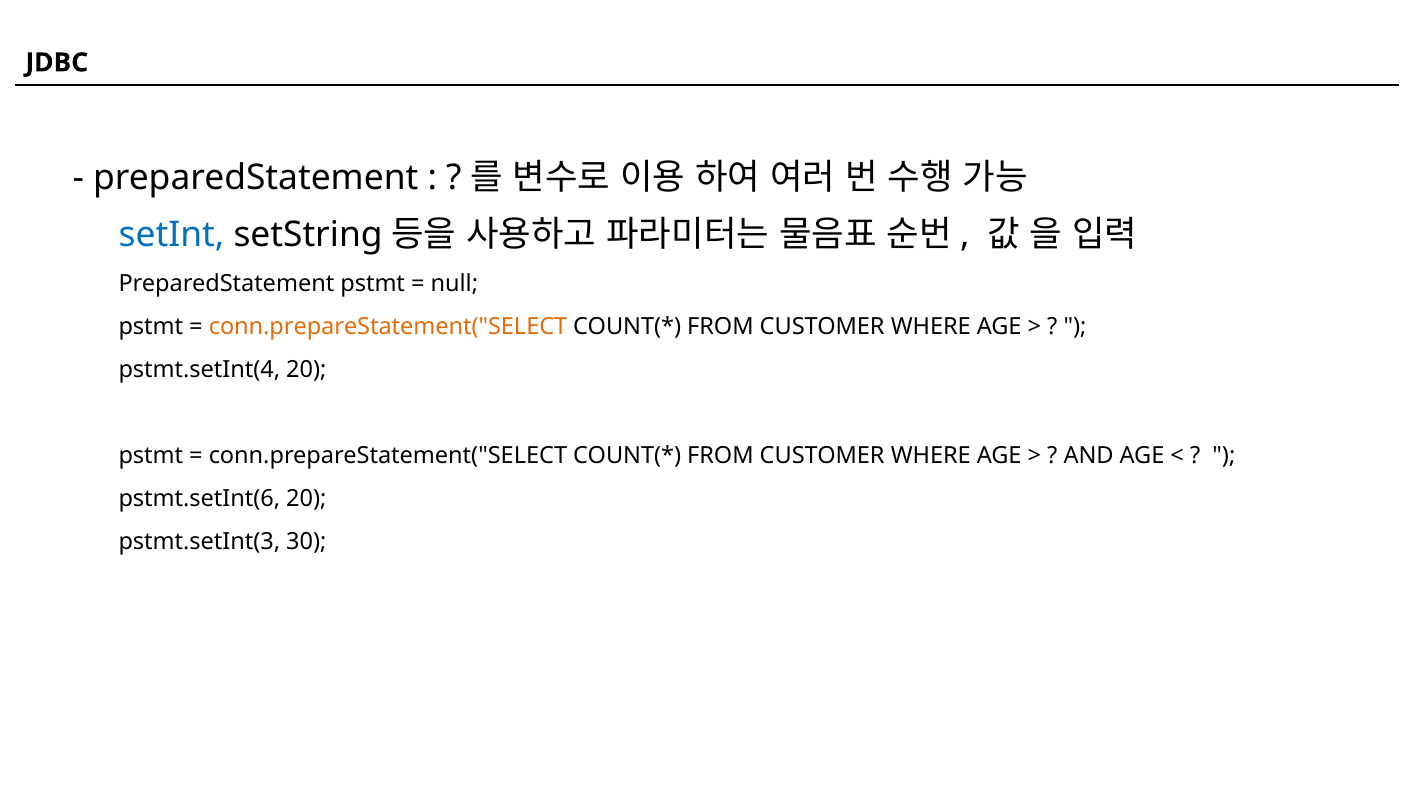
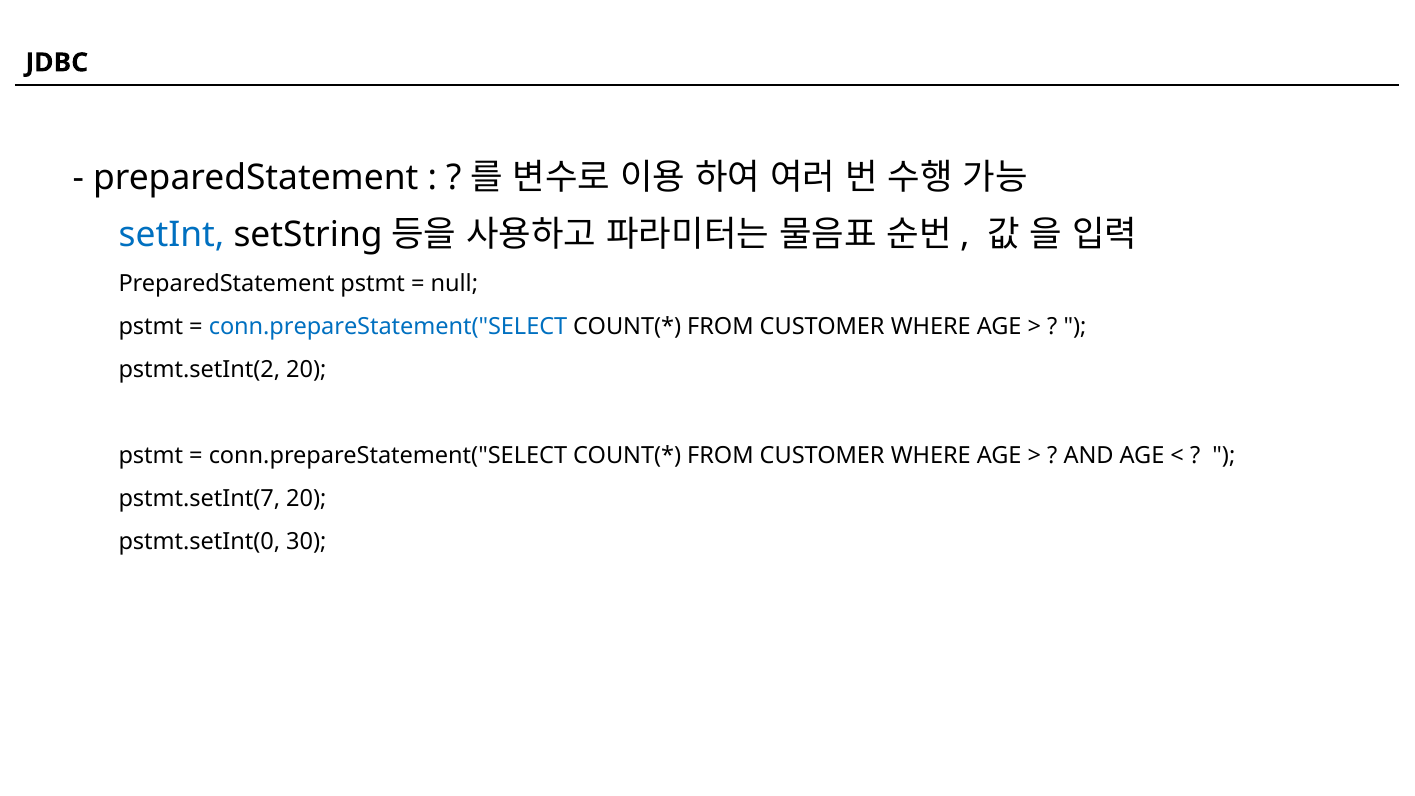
conn.prepareStatement("SELECT colour: orange -> blue (388, 327)
pstmt.setInt(4: pstmt.setInt(4 -> pstmt.setInt(2 (199, 370)
pstmt.setInt(6: pstmt.setInt(6 -> pstmt.setInt(7 (199, 499)
pstmt.setInt(3: pstmt.setInt(3 -> pstmt.setInt(0 (199, 542)
